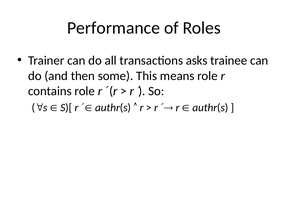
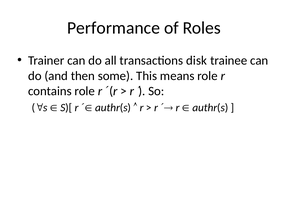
asks: asks -> disk (197, 60)
